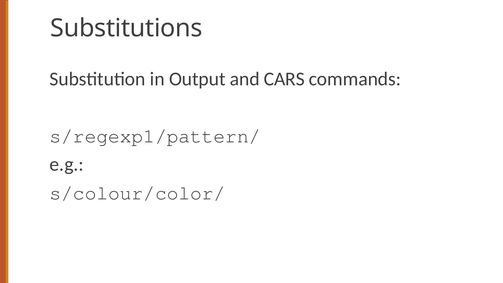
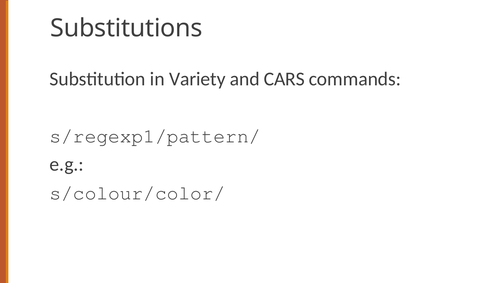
Output: Output -> Variety (197, 79)
